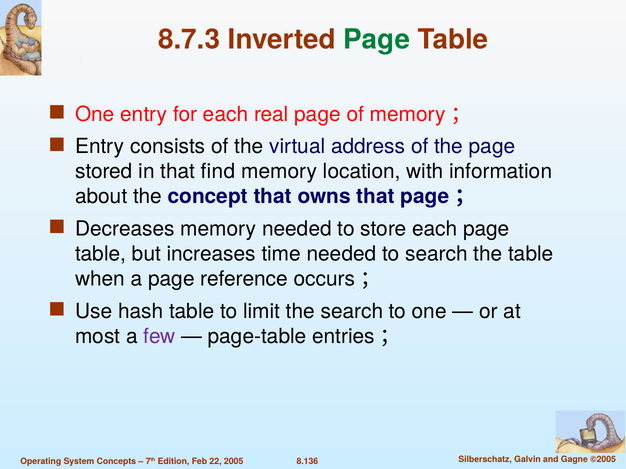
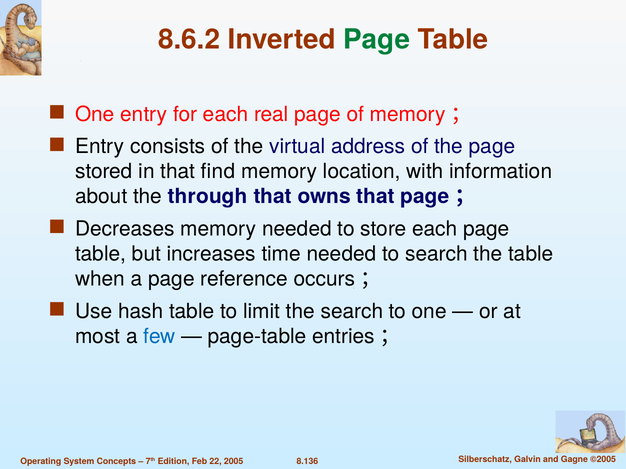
8.7.3: 8.7.3 -> 8.6.2 (189, 39)
concept: concept -> through (208, 197)
few colour: purple -> blue (159, 337)
